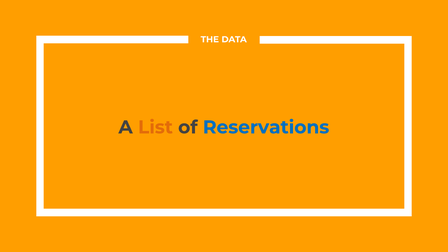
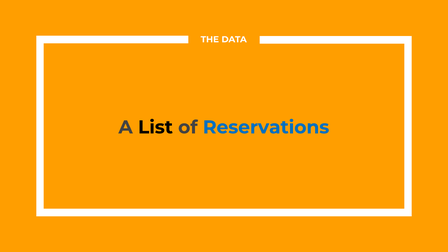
List colour: orange -> black (155, 127)
